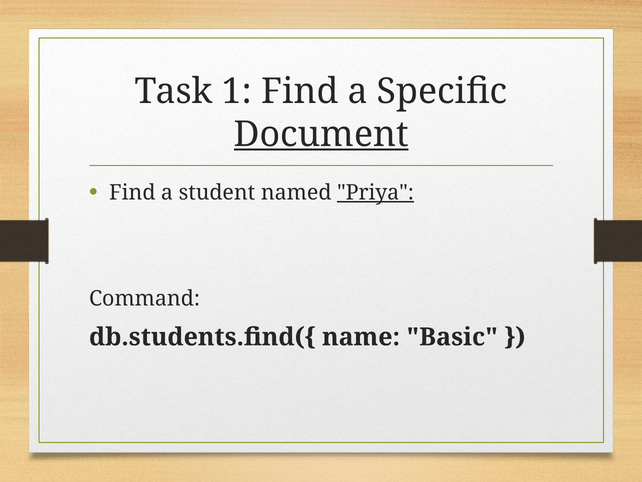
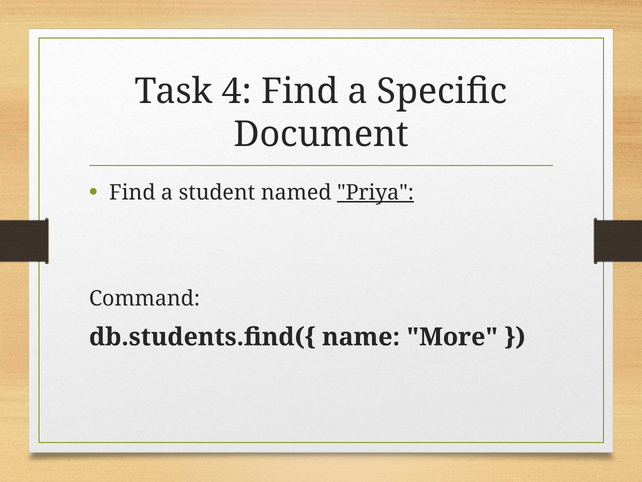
1: 1 -> 4 (237, 91)
Document underline: present -> none (321, 134)
Basic: Basic -> More (452, 337)
